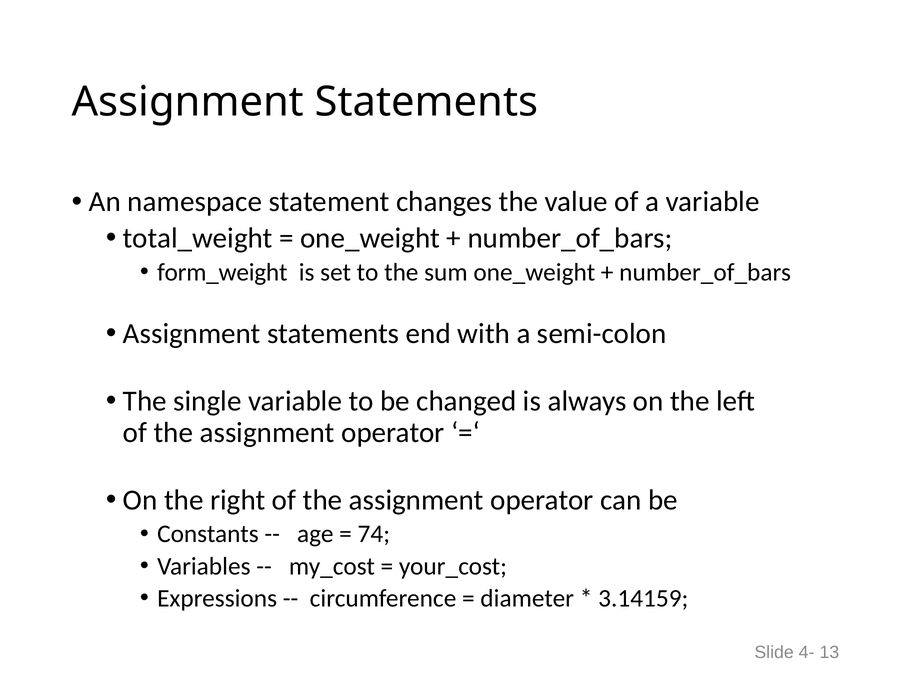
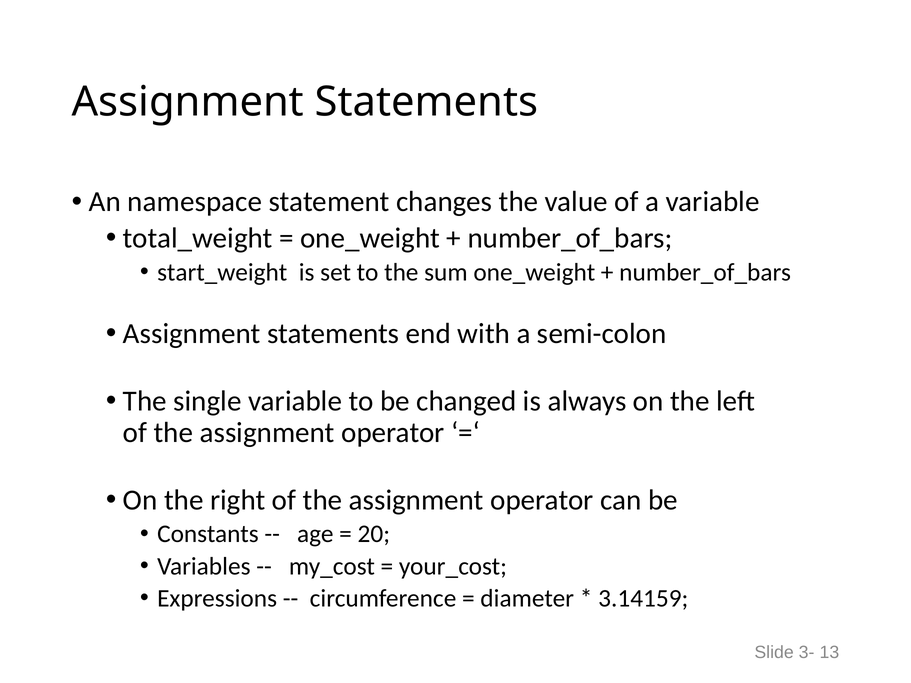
form_weight: form_weight -> start_weight (222, 272)
74: 74 -> 20 (374, 534)
4-: 4- -> 3- (807, 653)
